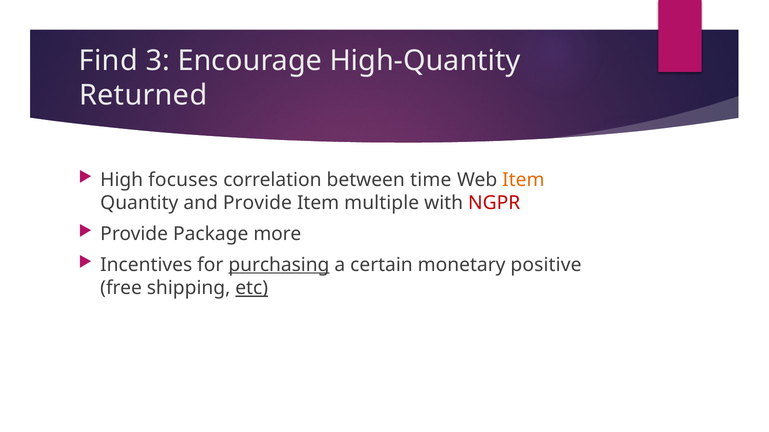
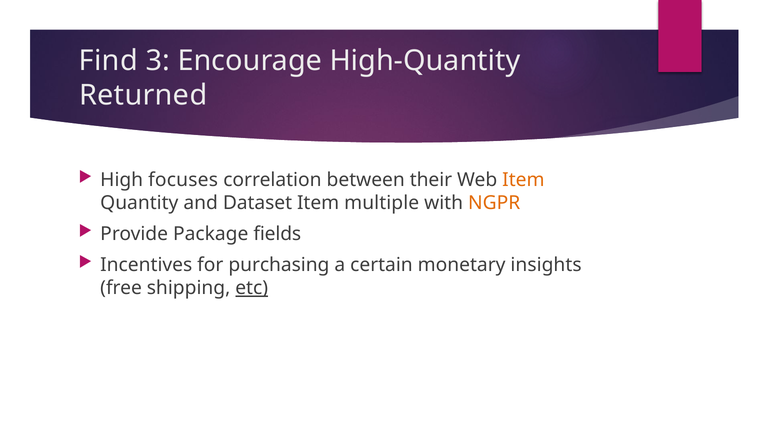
time: time -> their (431, 180)
and Provide: Provide -> Dataset (257, 203)
NGPR colour: red -> orange (494, 203)
more: more -> fields (277, 234)
purchasing underline: present -> none (279, 265)
positive: positive -> insights (546, 265)
